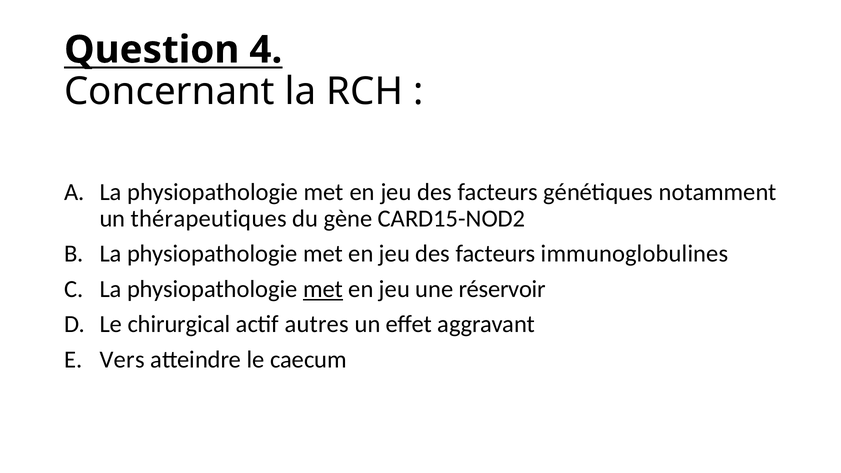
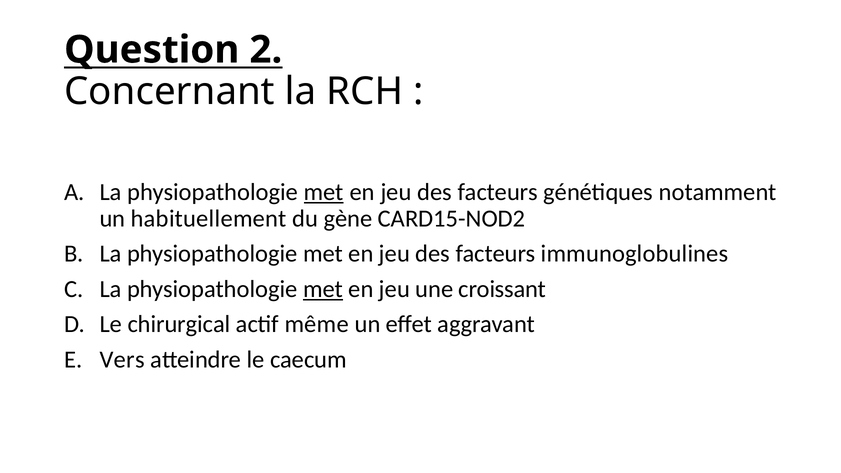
4: 4 -> 2 (266, 50)
met underline: none -> present (324, 192)
thérapeutiques: thérapeutiques -> habituellement (209, 219)
réservoir: réservoir -> croissant (502, 289)
autres: autres -> même (317, 324)
